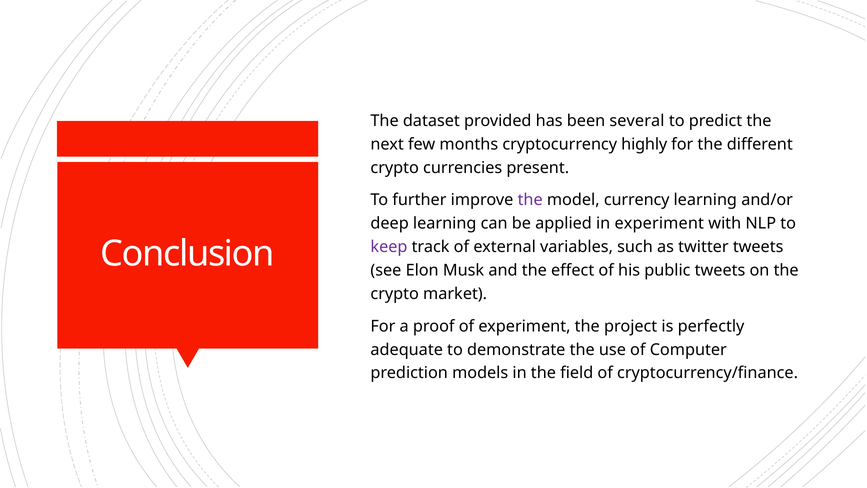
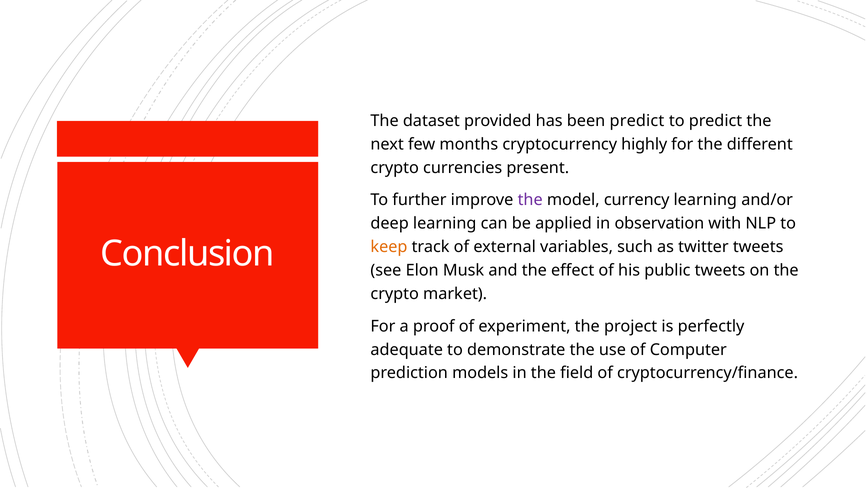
been several: several -> predict (637, 121)
in experiment: experiment -> observation (659, 223)
keep colour: purple -> orange (389, 247)
